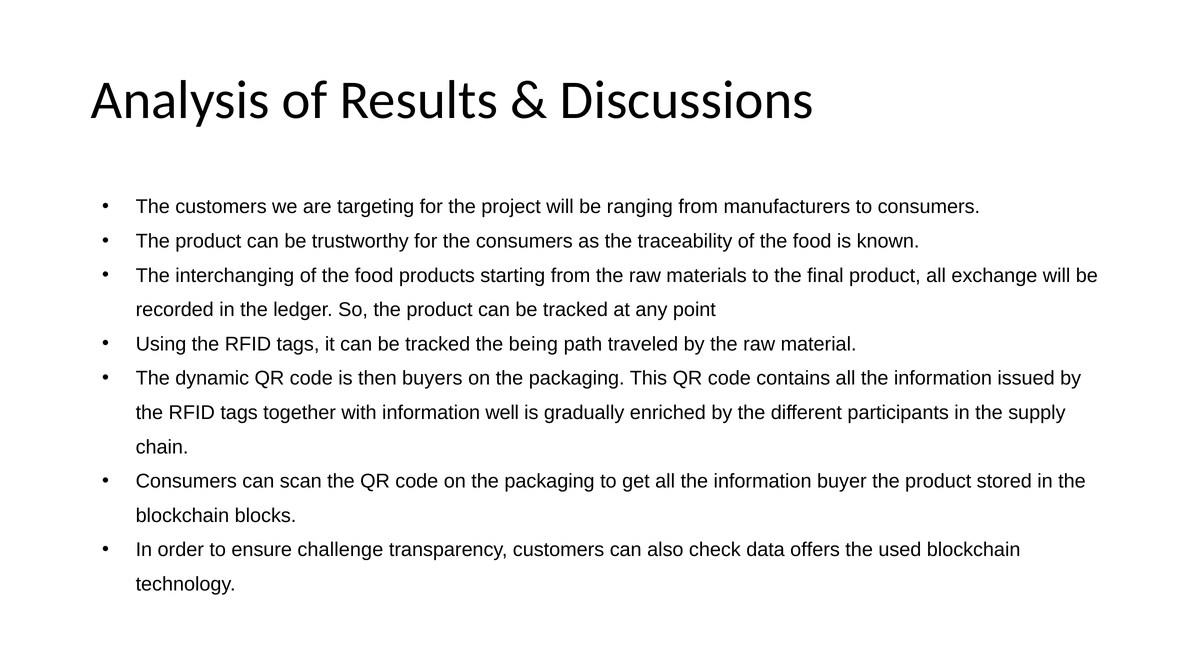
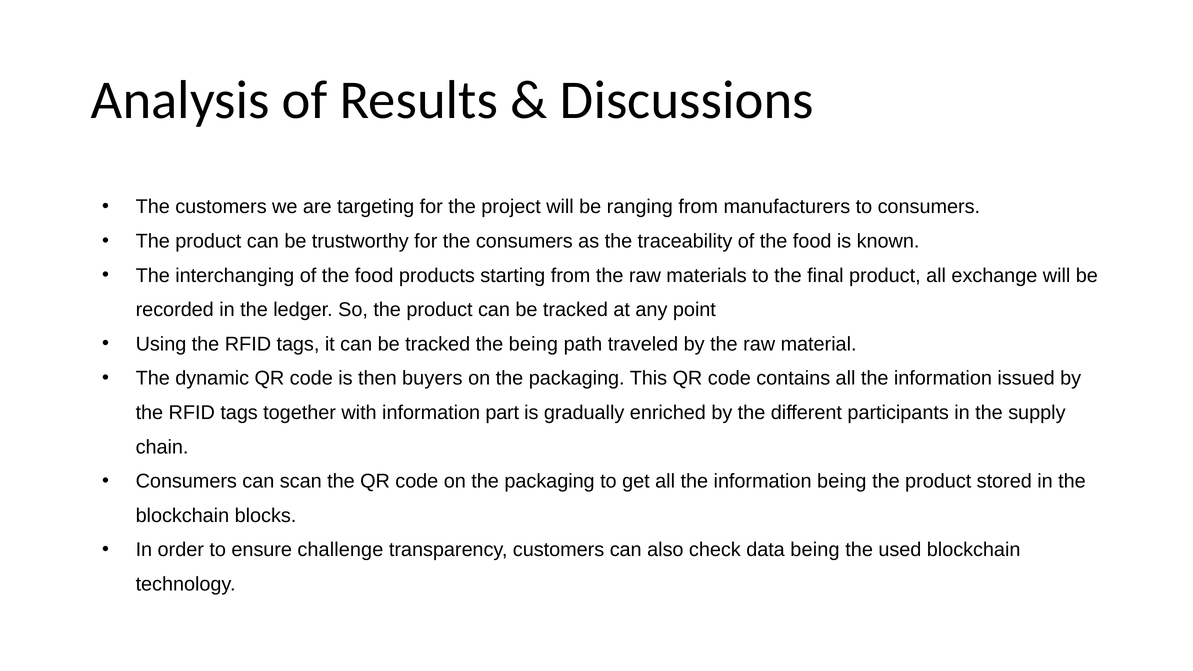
well: well -> part (502, 413)
information buyer: buyer -> being (842, 481)
data offers: offers -> being (815, 550)
